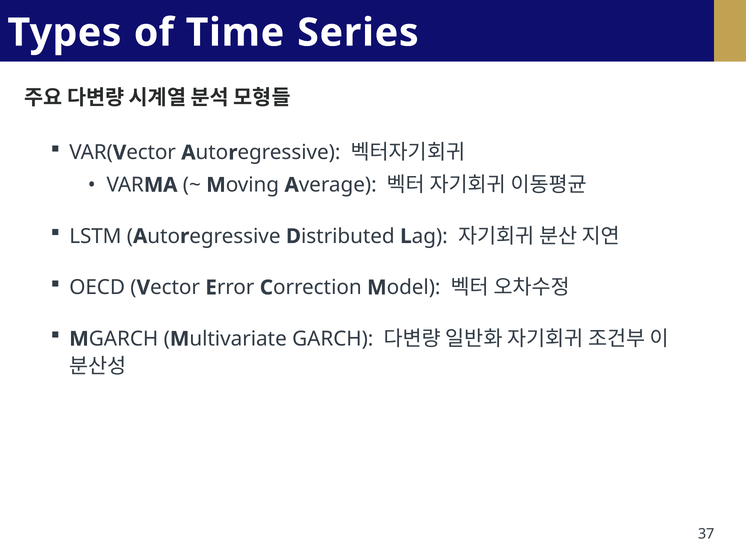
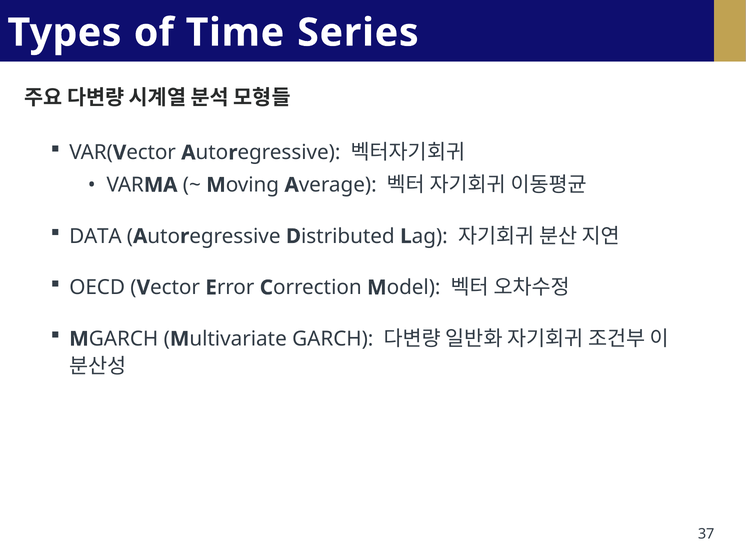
LSTM: LSTM -> DATA (95, 236)
